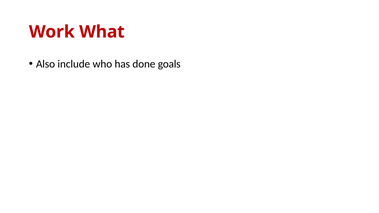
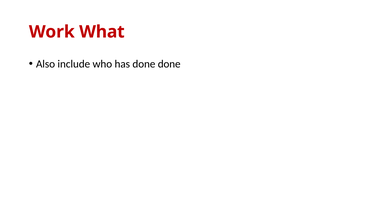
done goals: goals -> done (169, 64)
